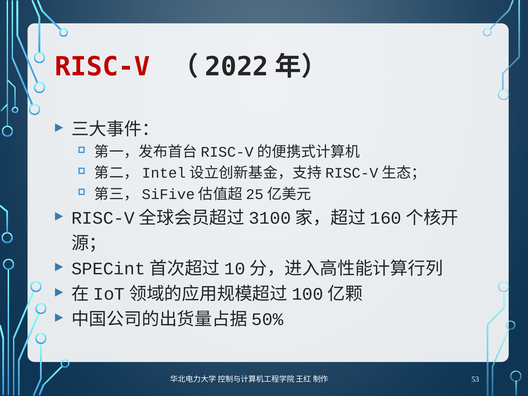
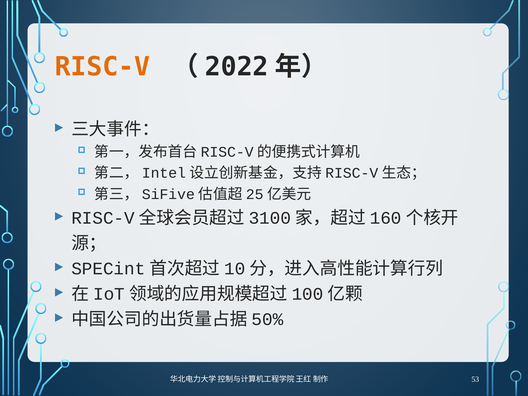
RISC-V colour: red -> orange (102, 67)
